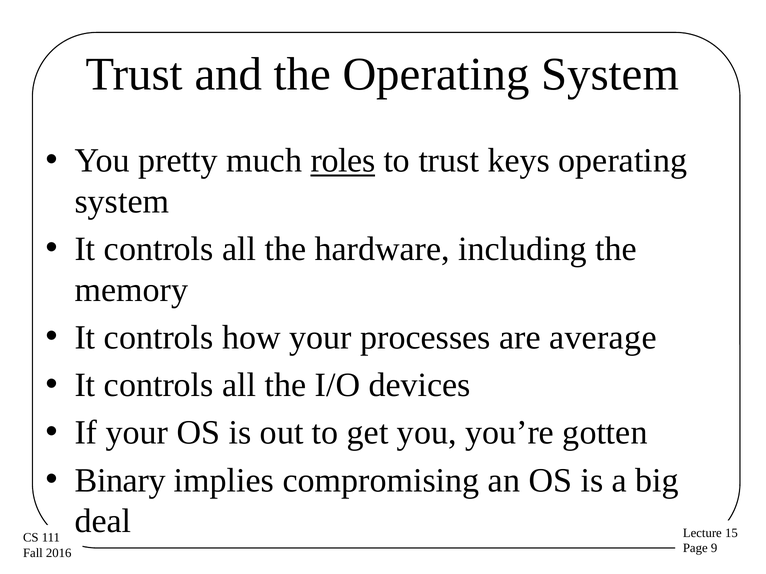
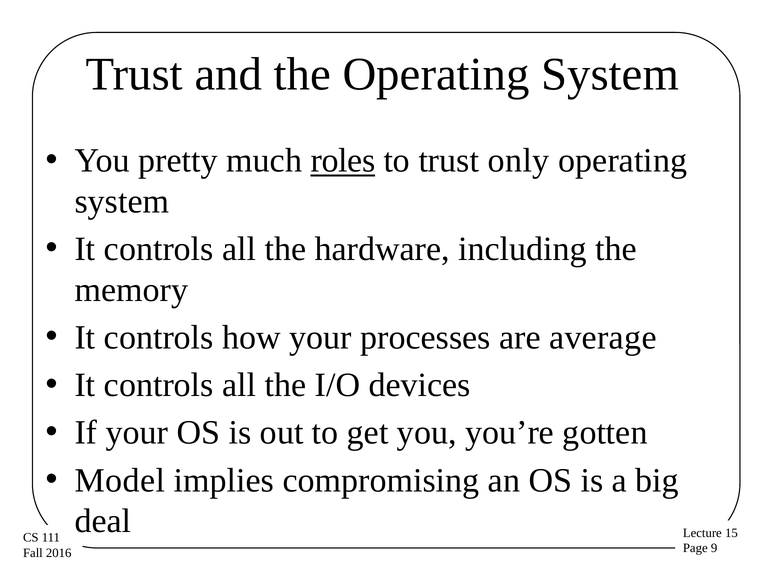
keys: keys -> only (519, 161)
Binary: Binary -> Model (120, 481)
